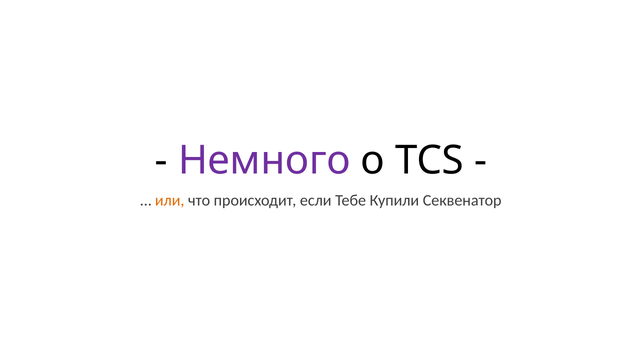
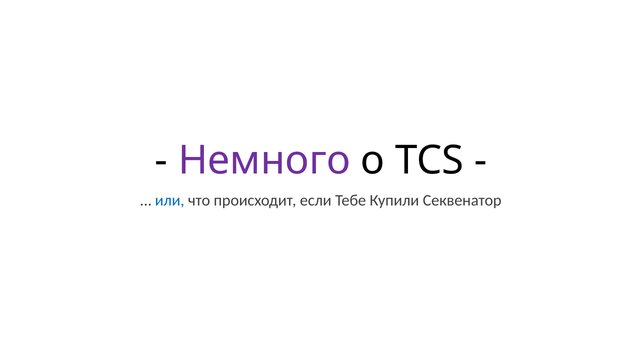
или colour: orange -> blue (170, 201)
